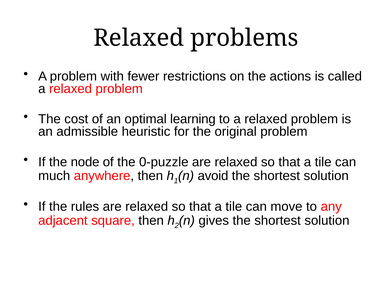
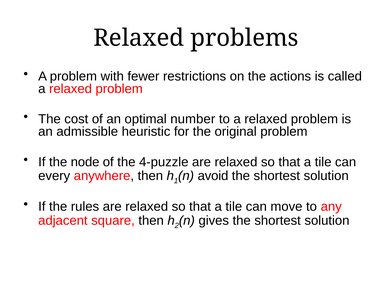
learning: learning -> number (193, 119)
0-puzzle: 0-puzzle -> 4-puzzle (164, 162)
much: much -> every (54, 176)
